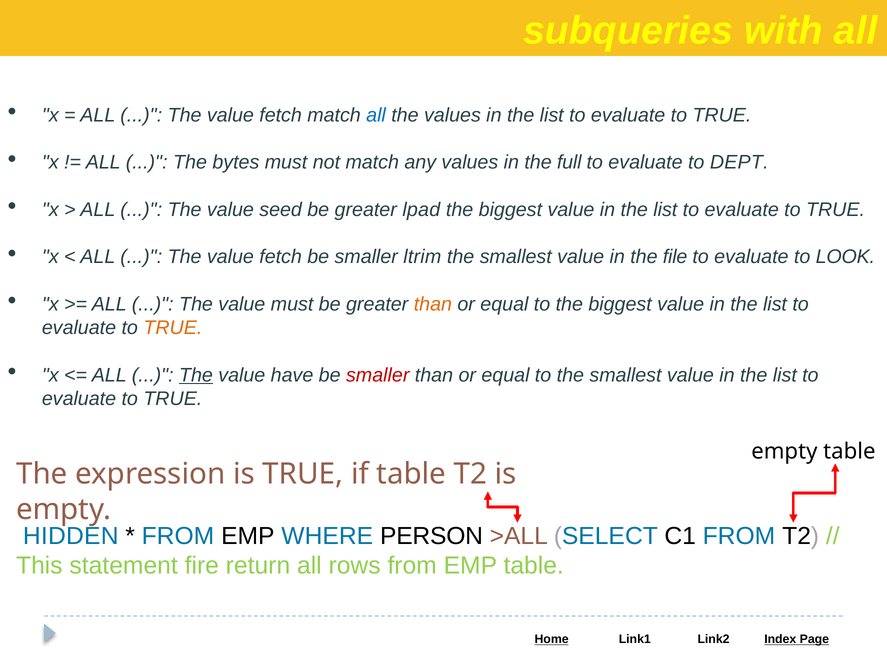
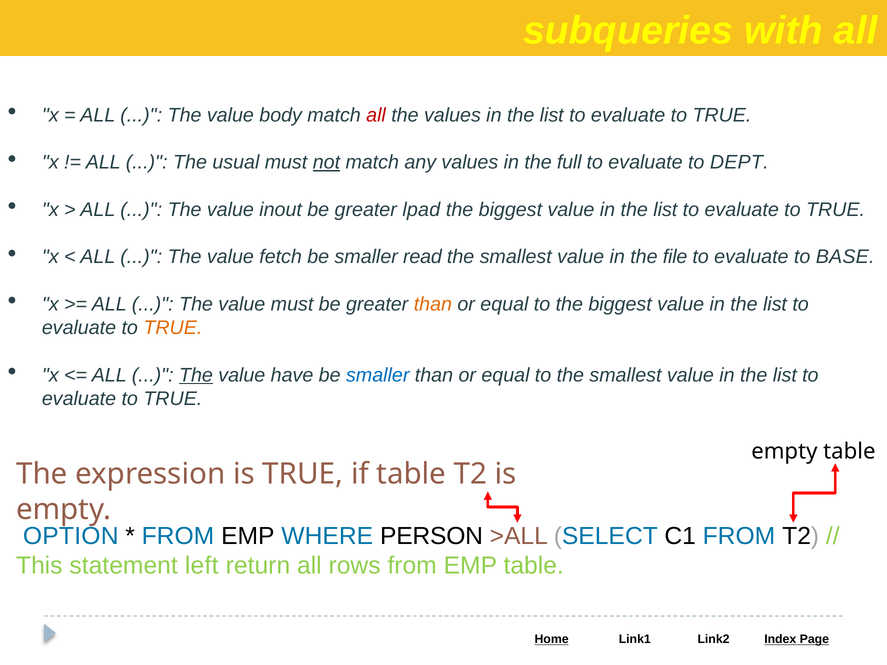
fetch: fetch -> body (281, 115)
all colour: blue -> red (376, 115)
bytes: bytes -> usual (236, 162)
not underline: none -> present (326, 162)
seed: seed -> inout (281, 210)
ltrim: ltrim -> read (423, 257)
LOOK: LOOK -> BASE (845, 257)
smaller colour: red -> blue (378, 375)
HIDDEN: HIDDEN -> OPTION (71, 536)
fire: fire -> left (202, 566)
